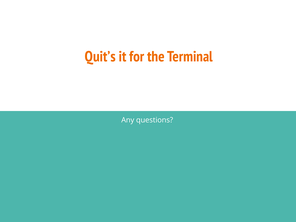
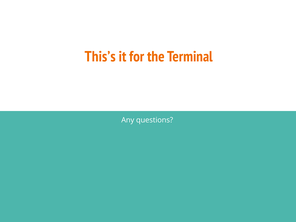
Quit’s: Quit’s -> This’s (100, 57)
